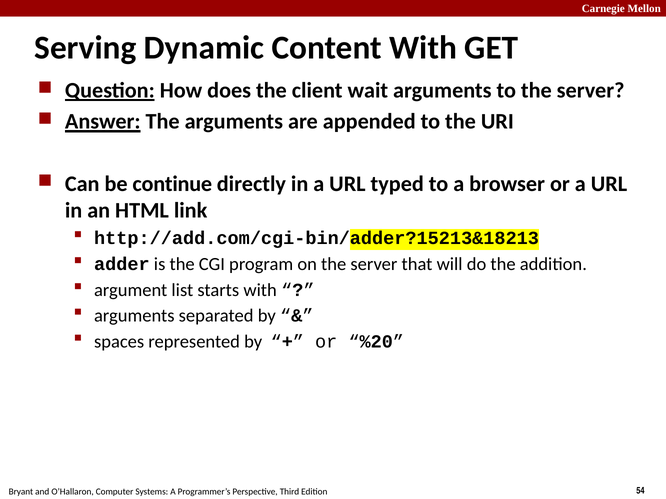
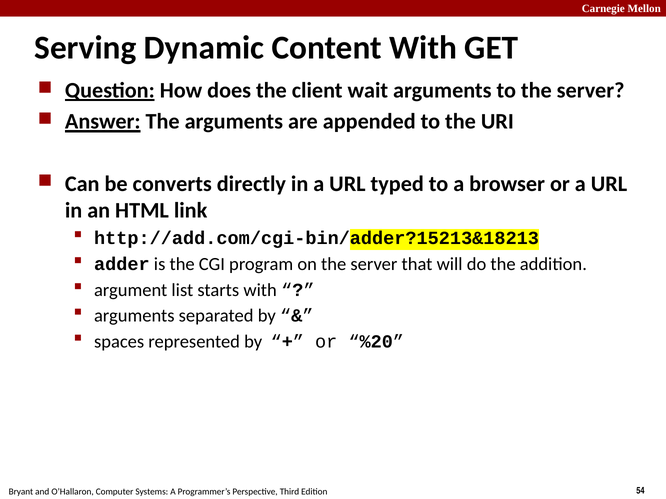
continue: continue -> converts (172, 184)
